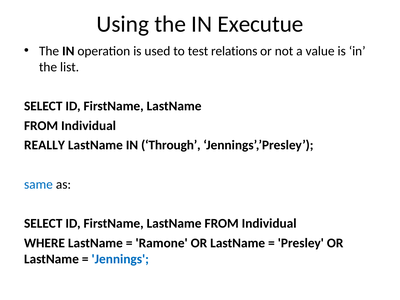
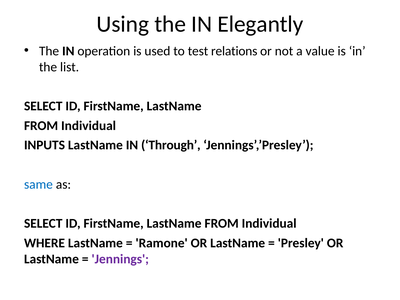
Executue: Executue -> Elegantly (260, 24)
REALLY: REALLY -> INPUTS (44, 145)
Jennings colour: blue -> purple (120, 259)
